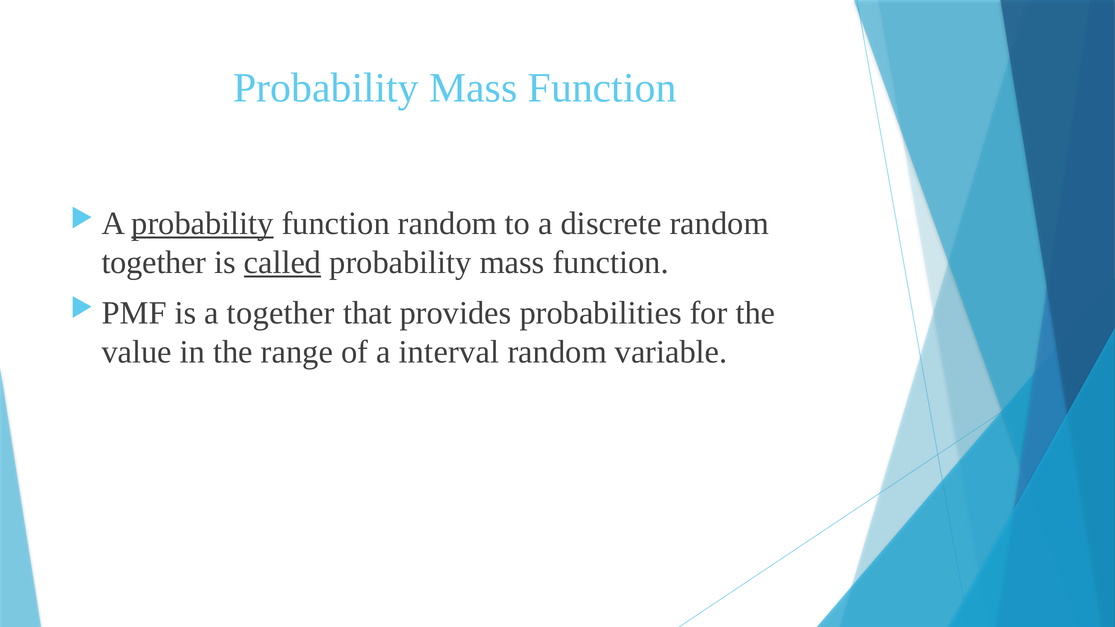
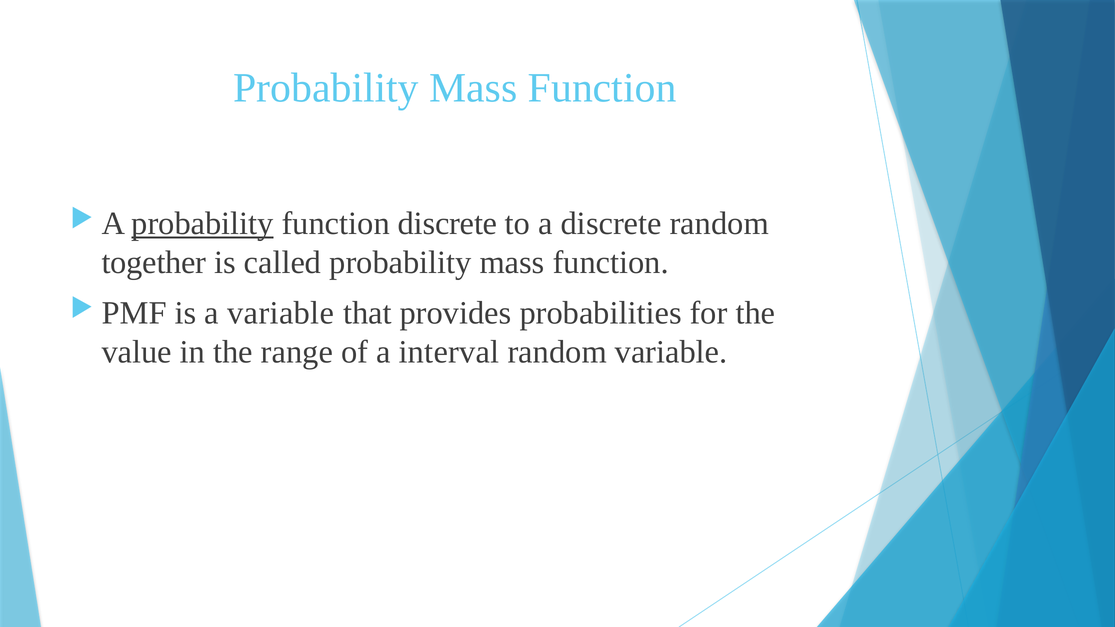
function random: random -> discrete (448, 224)
called underline: present -> none (283, 262)
a together: together -> variable (281, 313)
